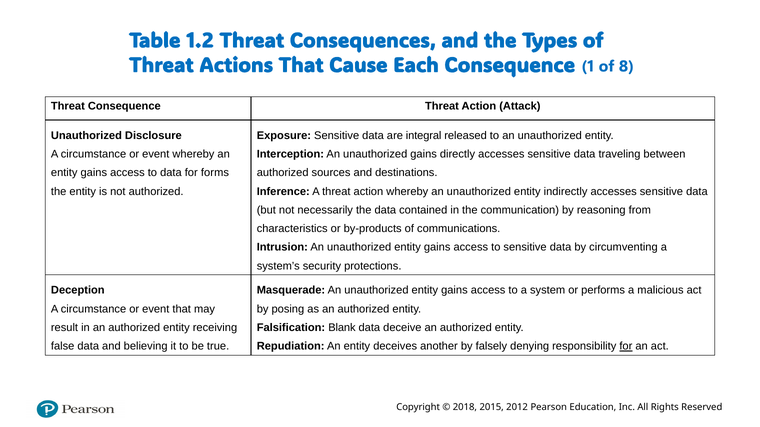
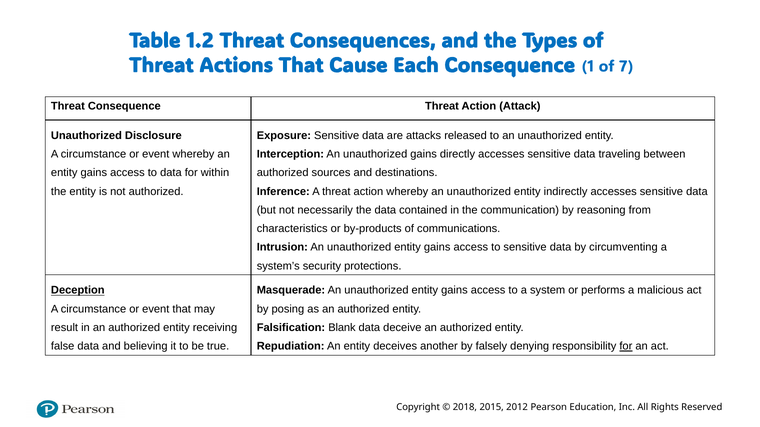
8: 8 -> 7 (626, 67)
integral: integral -> attacks (424, 136)
forms: forms -> within (215, 173)
Deception underline: none -> present (78, 291)
